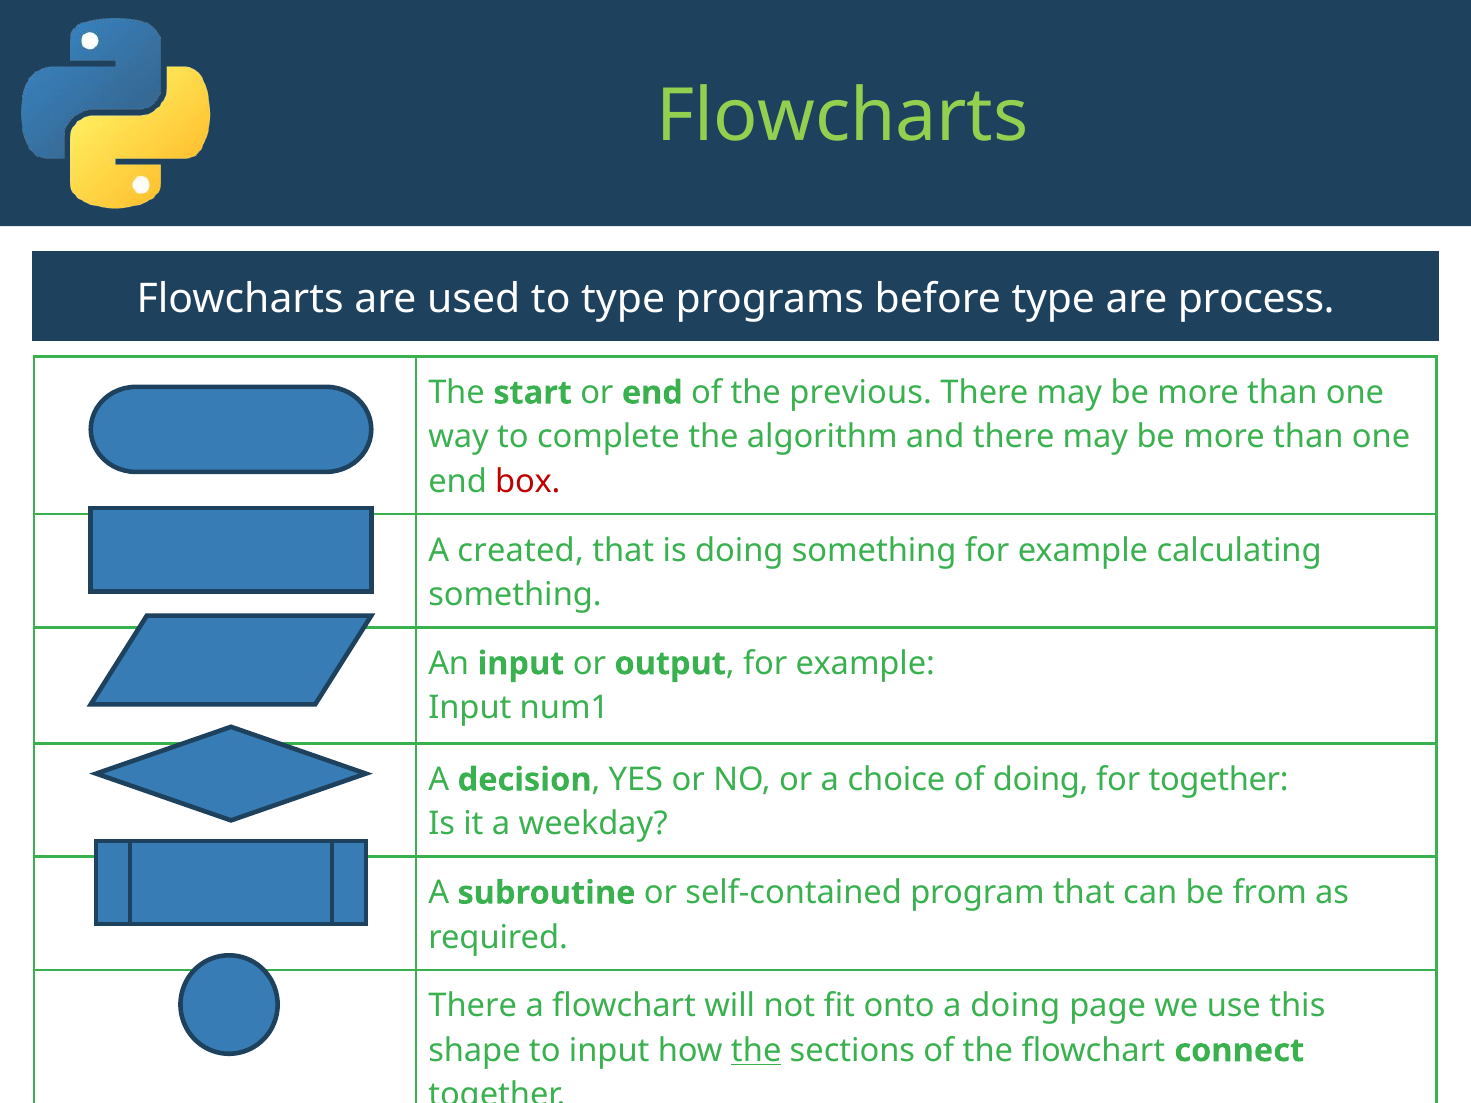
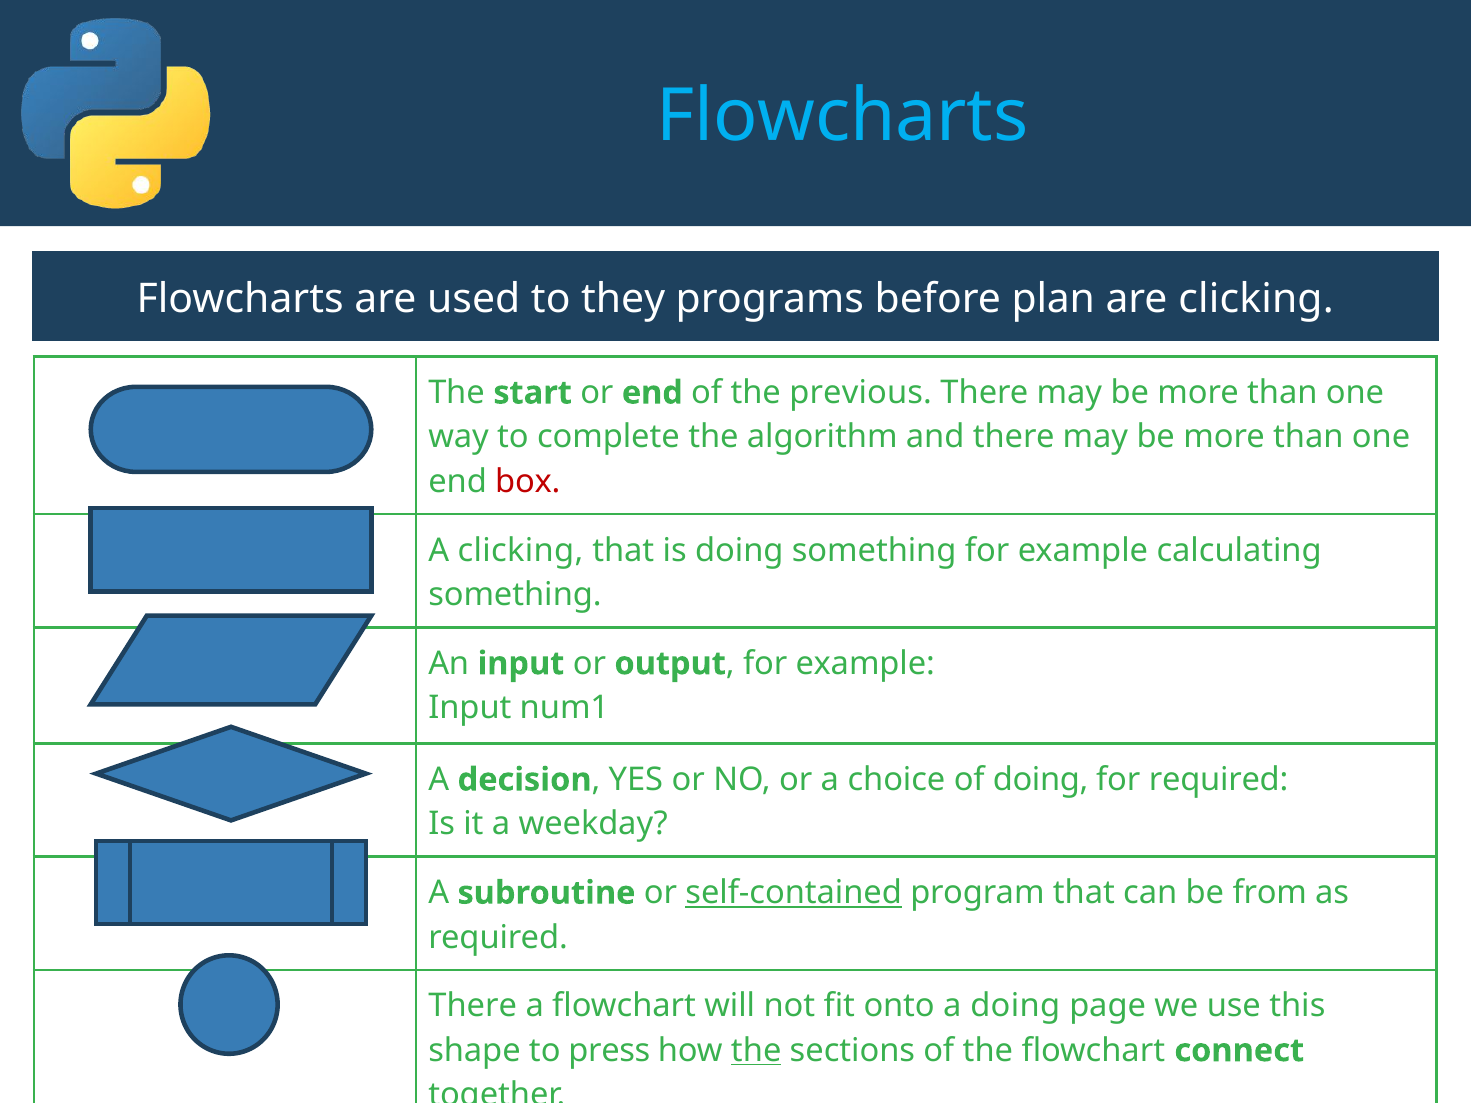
Flowcharts colour: light green -> light blue (842, 116)
to type: type -> they (623, 299)
before type: type -> plan (1053, 299)
are process: process -> clicking (1256, 299)
A created: created -> clicking (521, 550)
for together: together -> required (1219, 780)
self-contained underline: none -> present (794, 893)
to input: input -> press (609, 1051)
